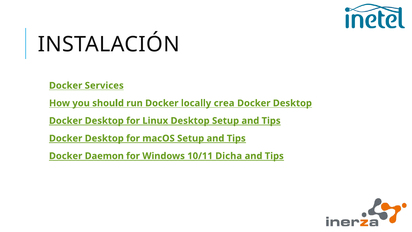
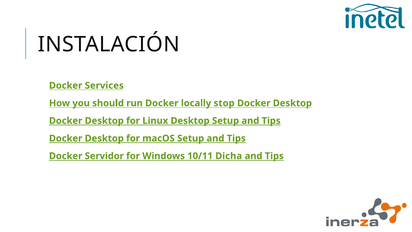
crea: crea -> stop (224, 103)
Daemon: Daemon -> Servidor (104, 156)
